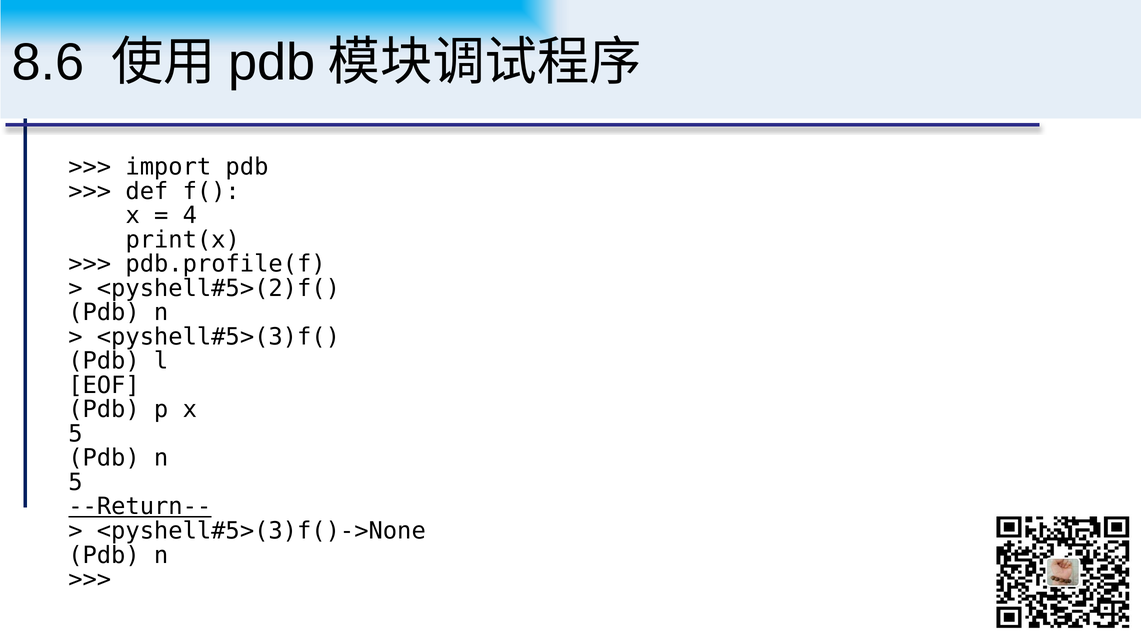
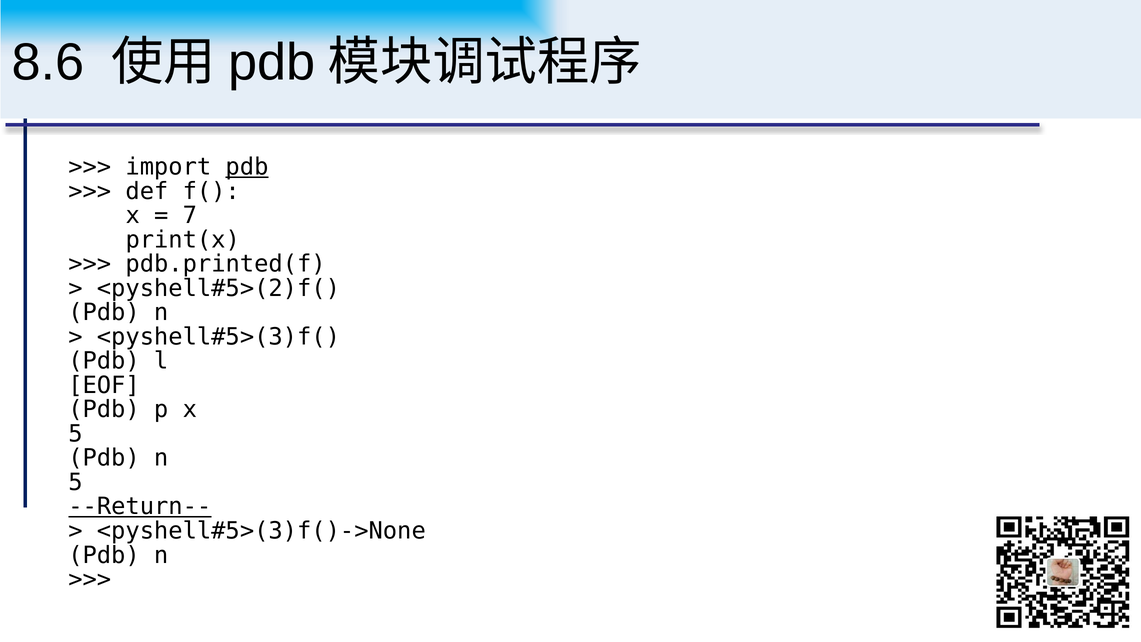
pdb underline: none -> present (247, 167)
4: 4 -> 7 (190, 215)
pdb.profile(f: pdb.profile(f -> pdb.printed(f (226, 264)
